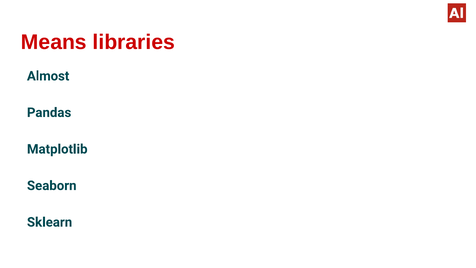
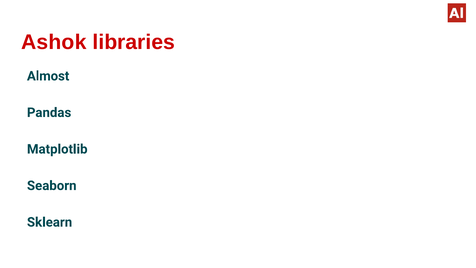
Means: Means -> Ashok (54, 42)
